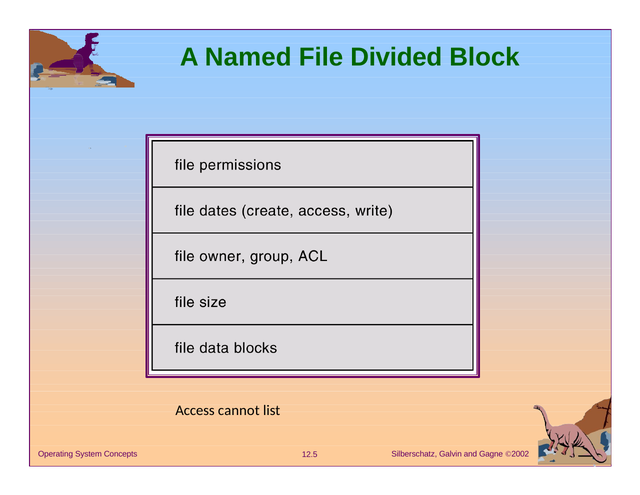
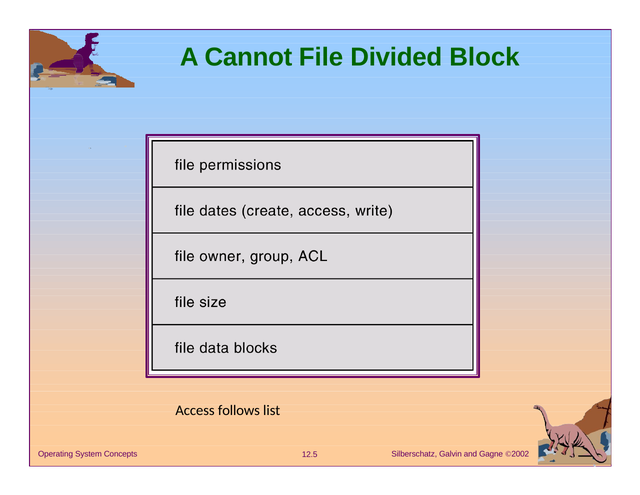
Named: Named -> Cannot (248, 57)
cannot: cannot -> follows (239, 410)
